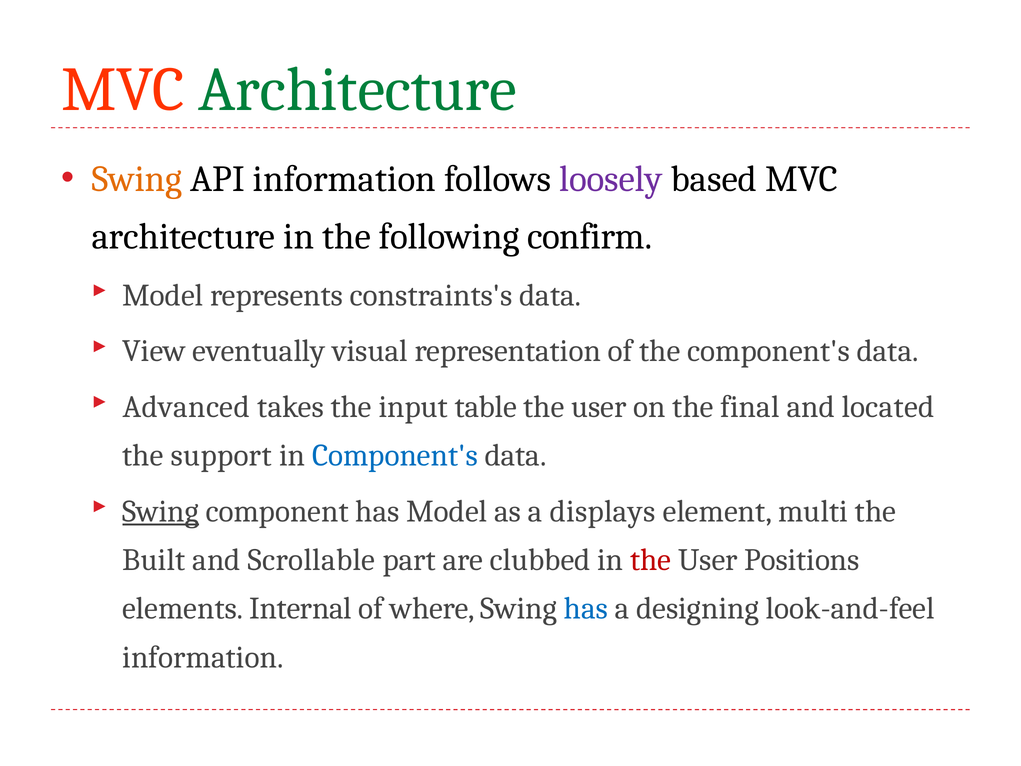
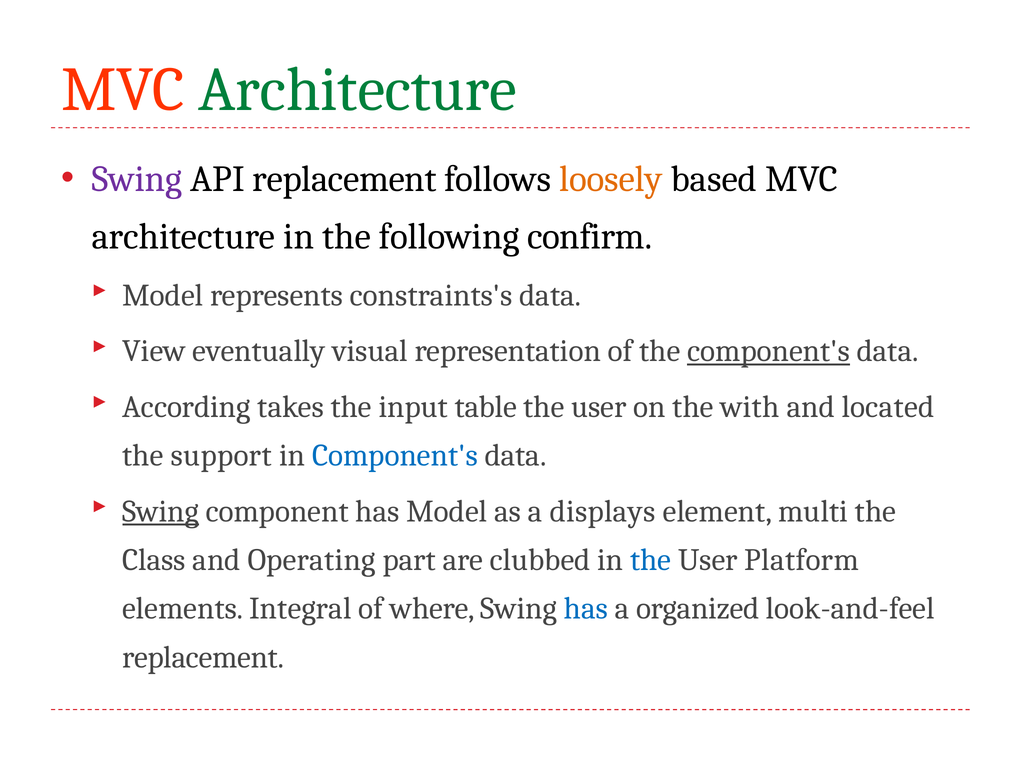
Swing colour: orange -> purple (137, 179)
API information: information -> replacement (345, 179)
loosely colour: purple -> orange (611, 179)
component's underline: none -> present (769, 351)
Advanced: Advanced -> According (186, 407)
final: final -> with (750, 407)
Built: Built -> Class (154, 560)
Scrollable: Scrollable -> Operating (312, 560)
the colour: red -> blue (651, 560)
Positions: Positions -> Platform (802, 560)
Internal: Internal -> Integral (300, 608)
designing: designing -> organized (698, 608)
information: information -> replacement (203, 657)
